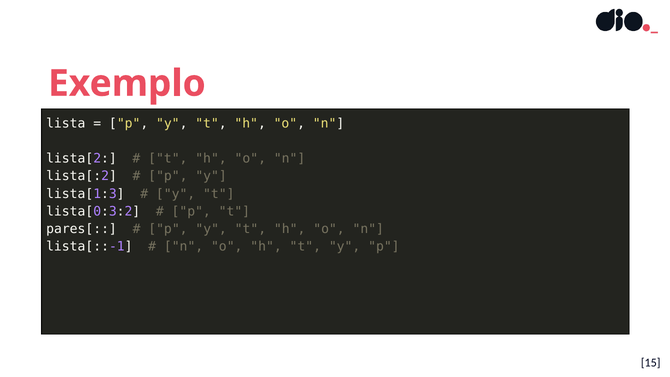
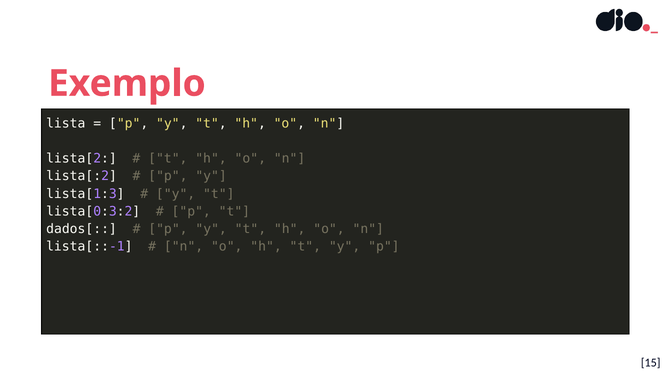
pares[: pares[ -> dados[ (82, 229)
